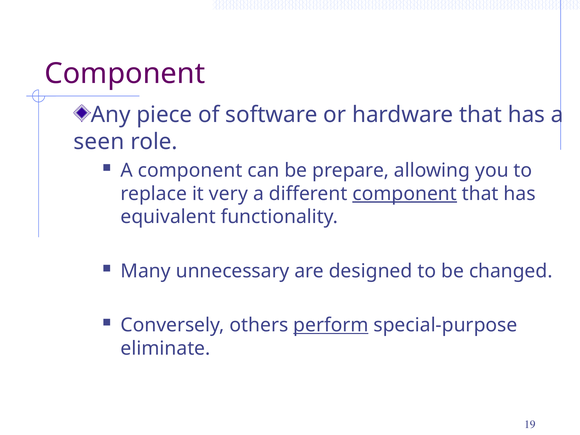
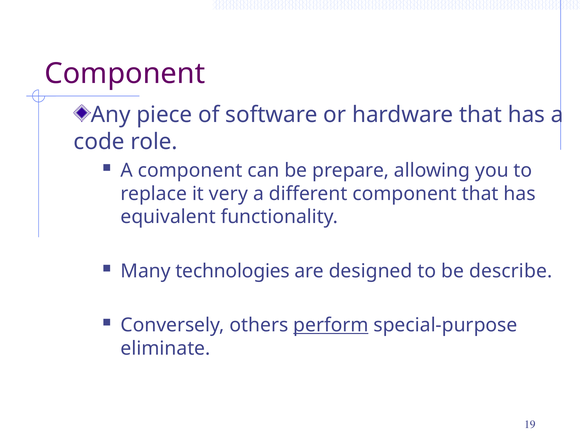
seen: seen -> code (99, 142)
component underline: present -> none (405, 194)
unnecessary: unnecessary -> technologies (233, 271)
changed: changed -> describe (511, 271)
